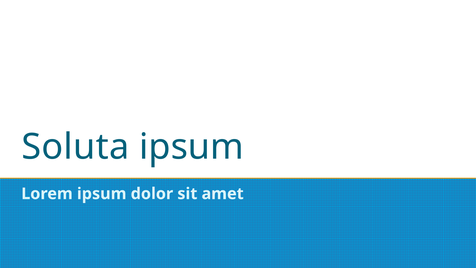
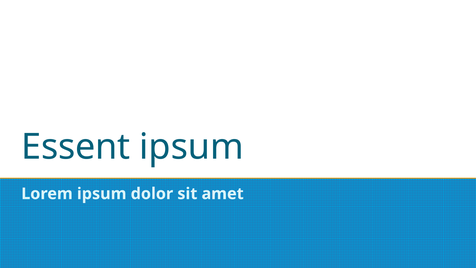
Soluta: Soluta -> Essent (76, 147)
